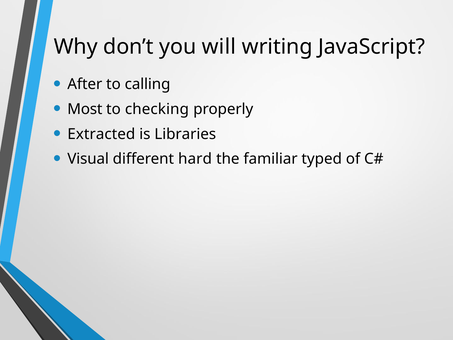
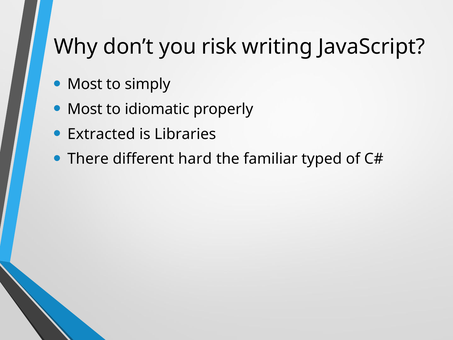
will: will -> risk (219, 47)
After: After -> Most (85, 84)
calling: calling -> simply (148, 84)
checking: checking -> idiomatic (157, 109)
Visual: Visual -> There (88, 159)
